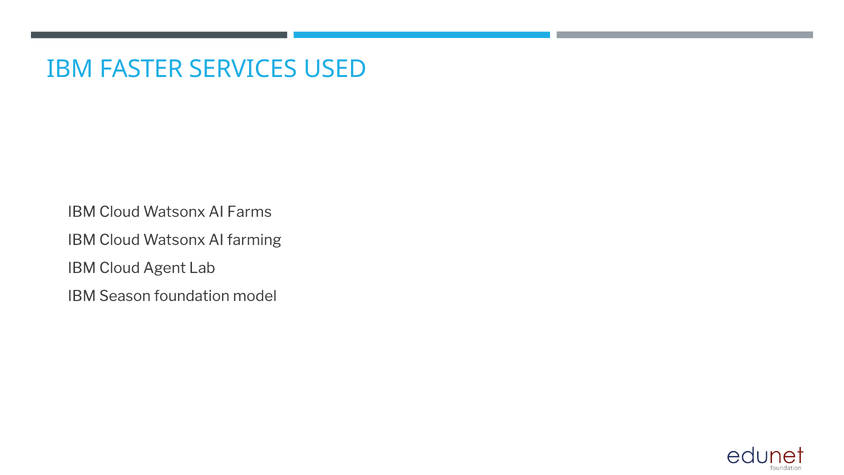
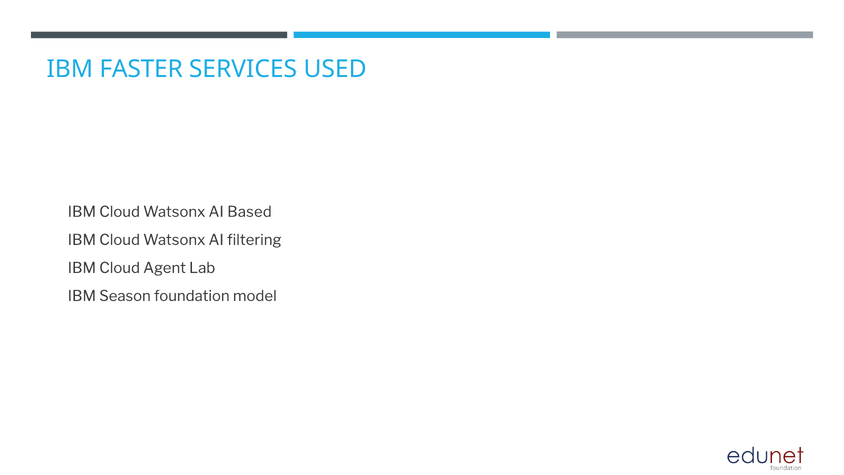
Farms: Farms -> Based (249, 212)
farming: farming -> filtering (254, 240)
